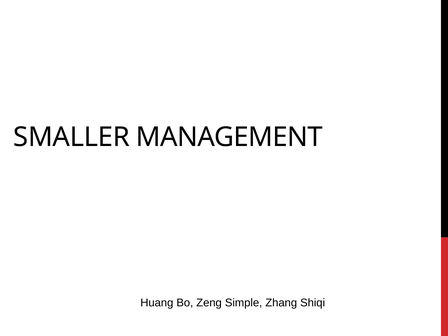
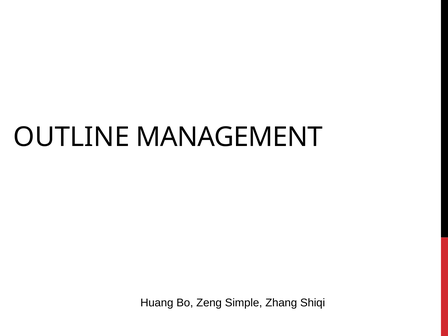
SMALLER: SMALLER -> OUTLINE (71, 137)
